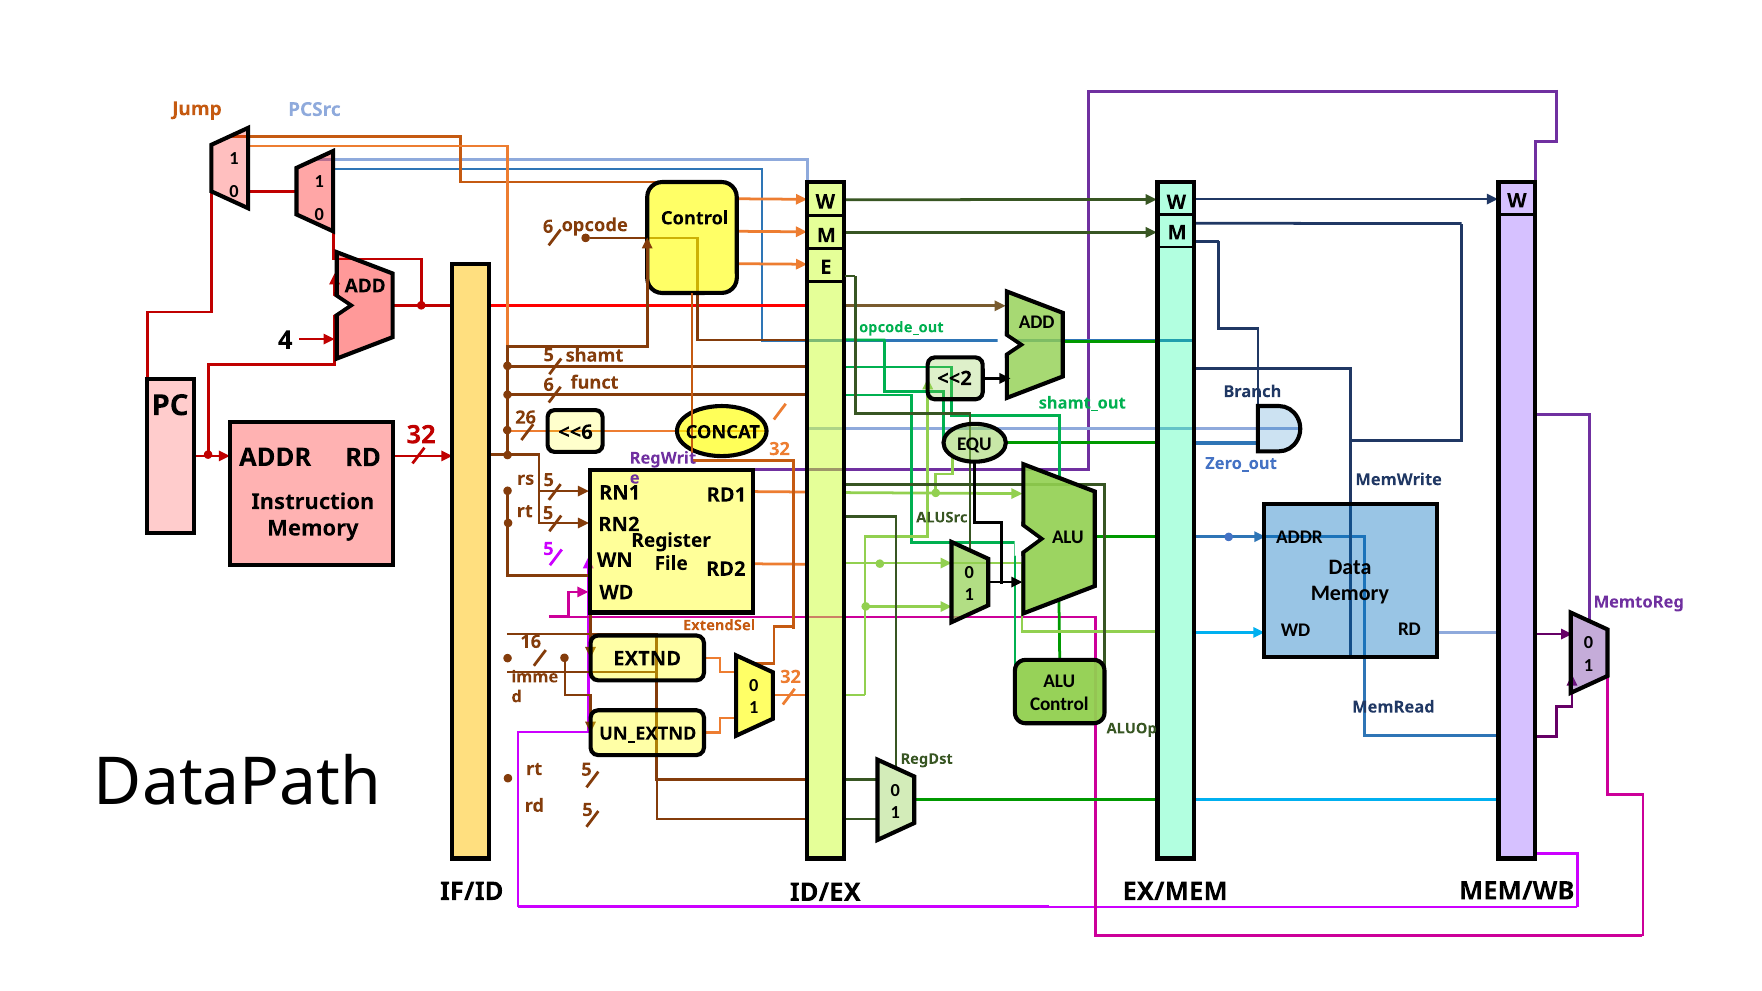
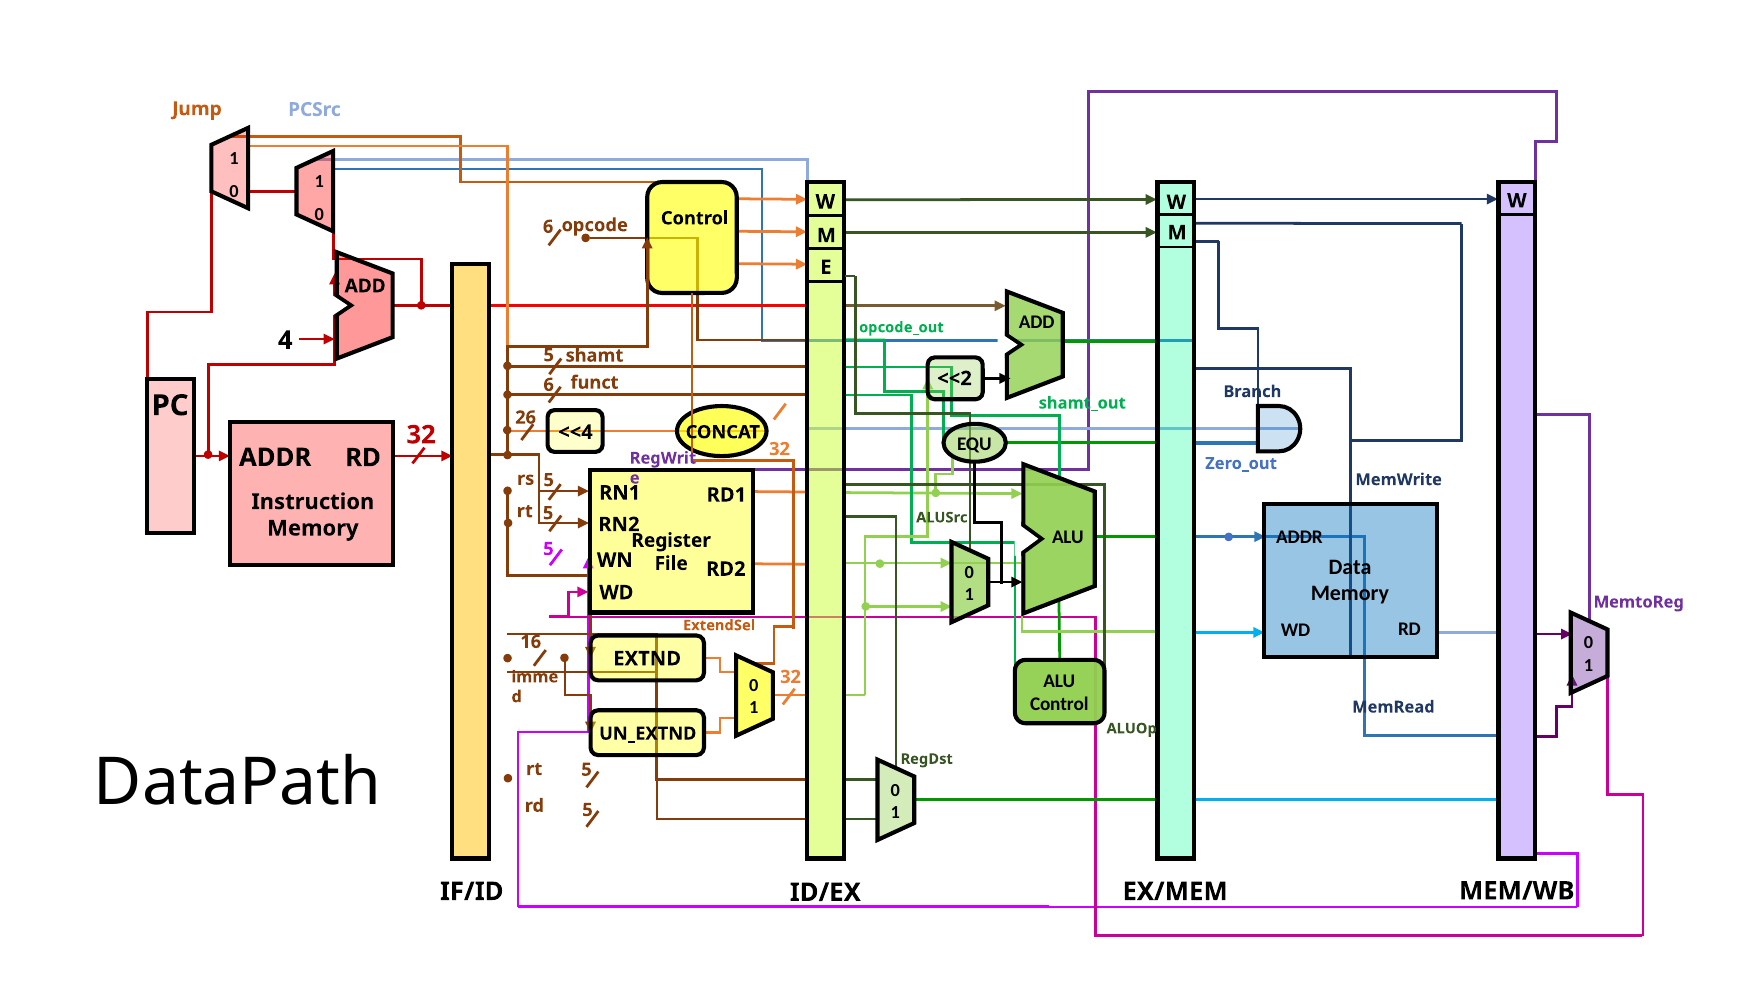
<<6: <<6 -> <<4 (575, 432)
